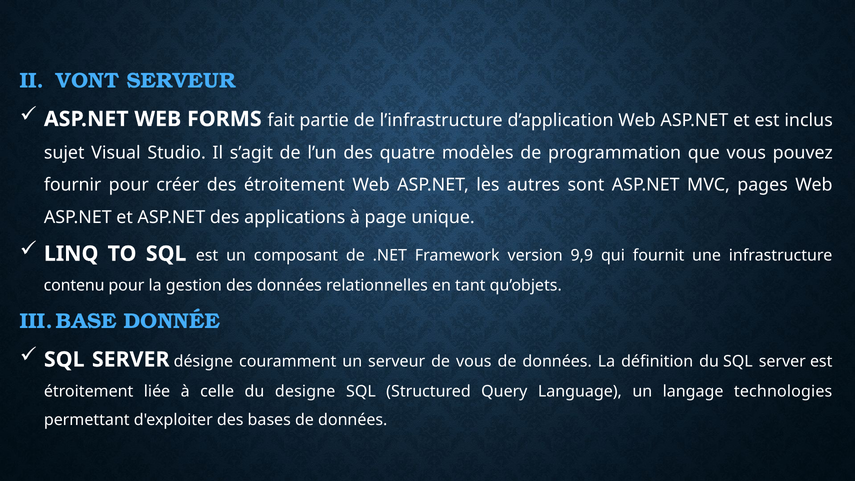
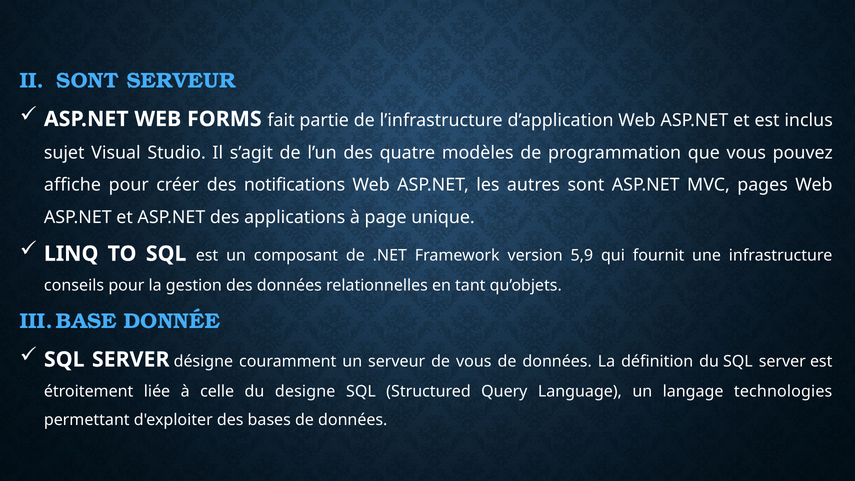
VONT: VONT -> SONT (88, 81)
fournir: fournir -> affiche (72, 185)
des étroitement: étroitement -> notifications (295, 185)
9,9: 9,9 -> 5,9 (582, 255)
contenu: contenu -> conseils (74, 285)
